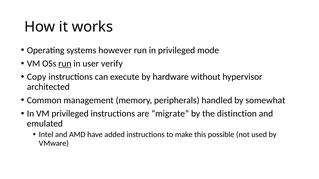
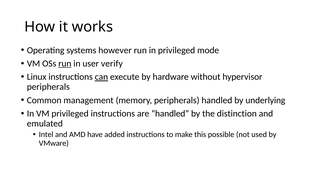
Copy: Copy -> Linux (37, 77)
can underline: none -> present (101, 77)
architected: architected -> peripherals (48, 87)
somewhat: somewhat -> underlying (265, 100)
are migrate: migrate -> handled (170, 114)
